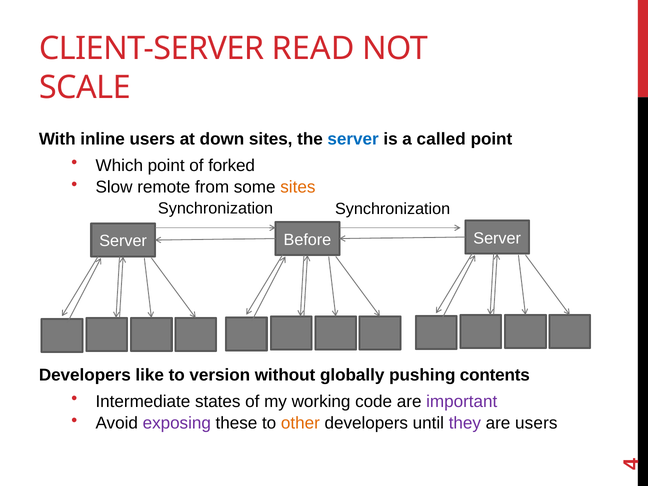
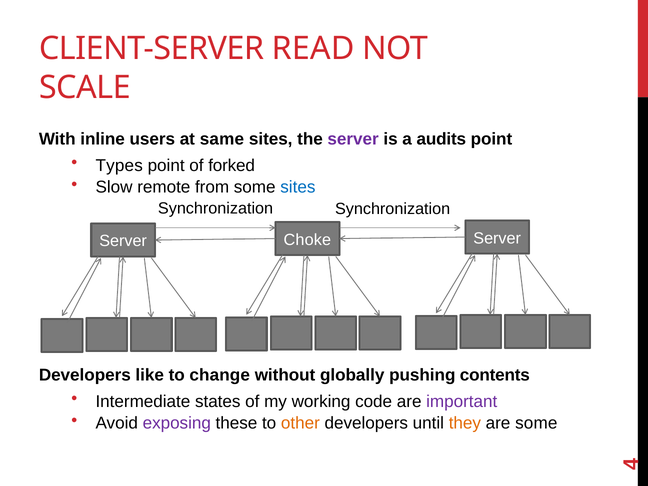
down: down -> same (222, 139)
server colour: blue -> purple (353, 139)
called: called -> audits (441, 139)
Which: Which -> Types (119, 165)
sites colour: orange -> blue (298, 187)
Before: Before -> Choke (307, 240)
version: version -> change (220, 375)
they colour: purple -> orange (465, 423)
are users: users -> some (536, 423)
